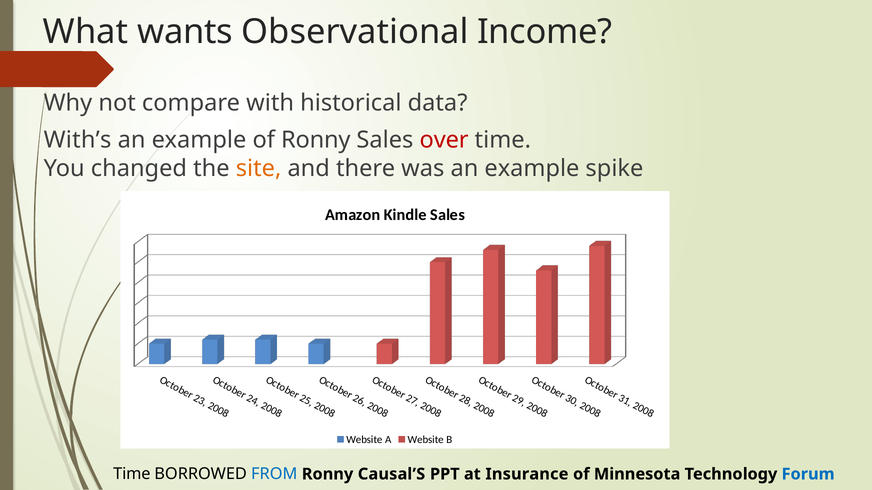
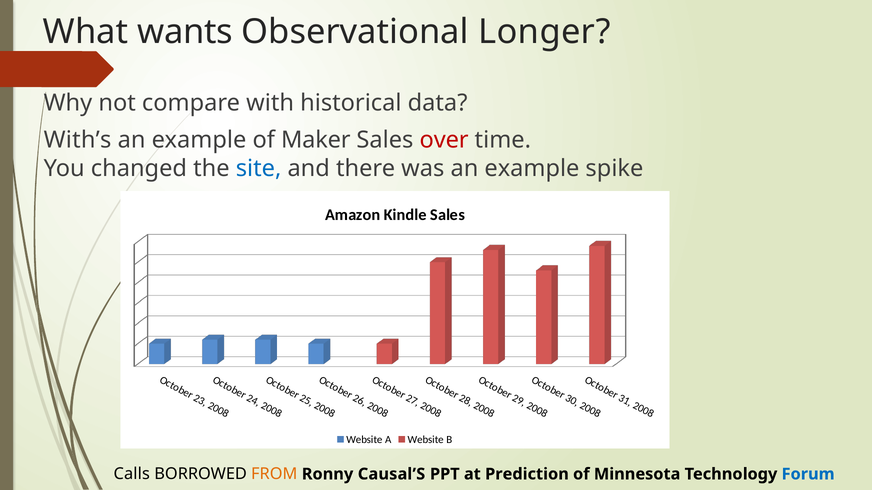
Income: Income -> Longer (544, 32)
of Ronny: Ronny -> Maker (316, 140)
site colour: orange -> blue (259, 169)
Time: Time -> Calls (132, 475)
FROM colour: blue -> orange (274, 475)
Insurance: Insurance -> Prediction (527, 475)
